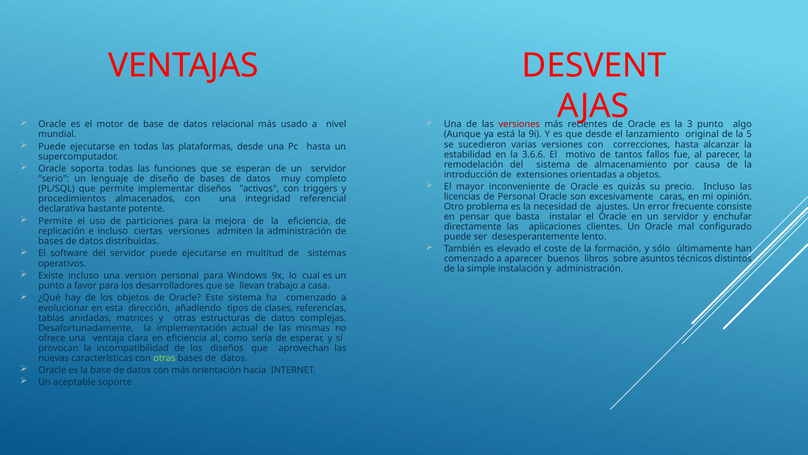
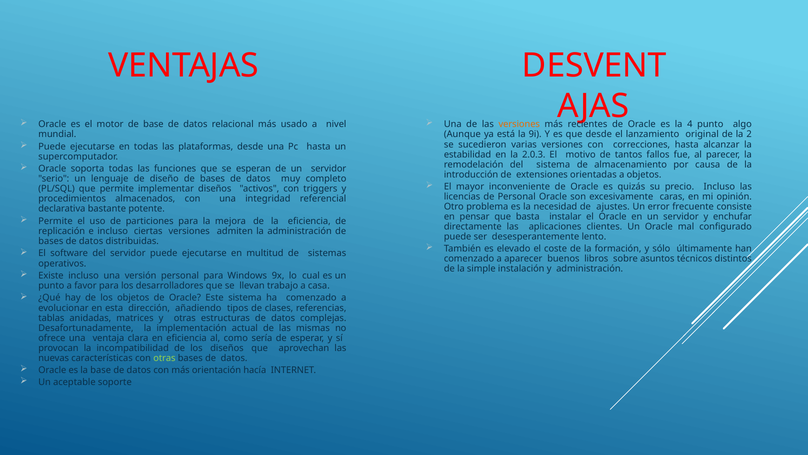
versiones colour: red -> orange (519, 124)
3: 3 -> 4 (690, 124)
5: 5 -> 2 (749, 134)
3.6.6: 3.6.6 -> 2.0.3 (534, 154)
